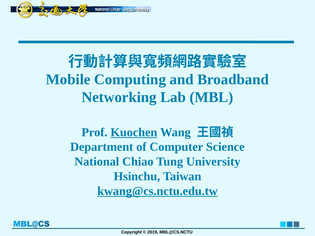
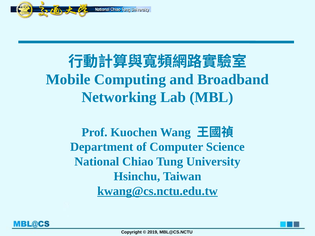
Kuochen underline: present -> none (134, 132)
